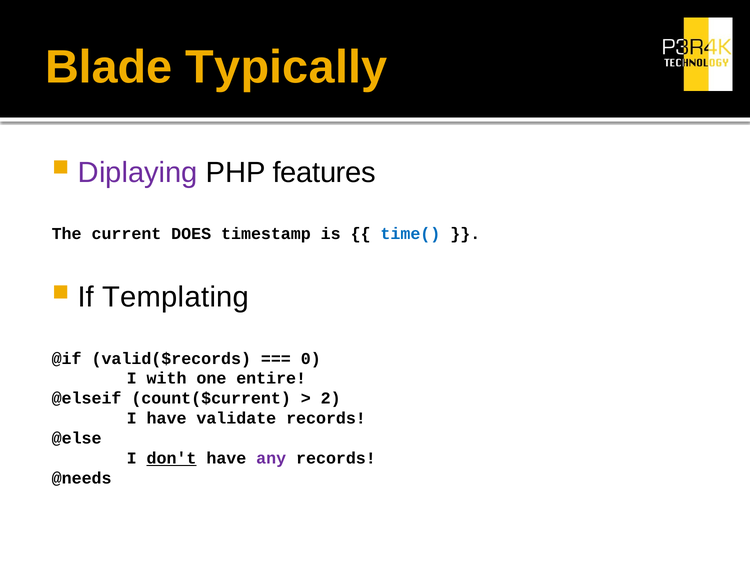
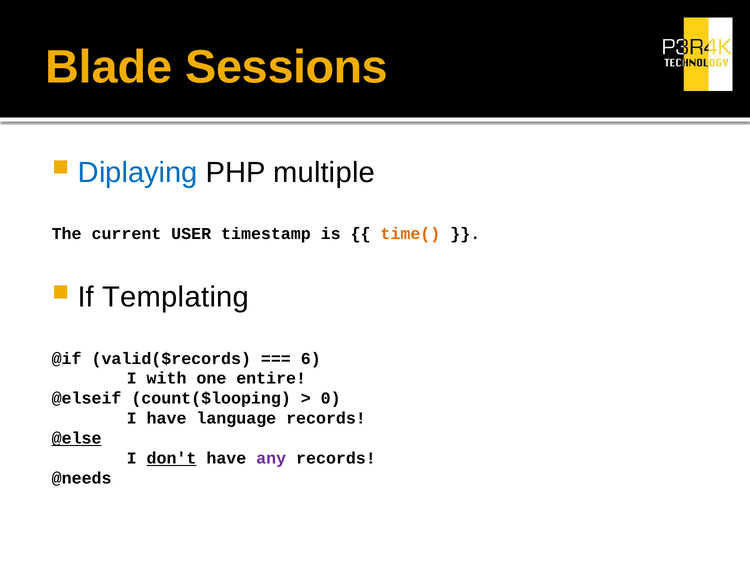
Typically: Typically -> Sessions (287, 67)
Diplaying colour: purple -> blue (138, 173)
features: features -> multiple (324, 173)
DOES: DOES -> USER (191, 234)
time( colour: blue -> orange (410, 234)
0: 0 -> 6 (311, 359)
count($current: count($current -> count($looping (211, 399)
2: 2 -> 0 (331, 399)
validate: validate -> language (236, 419)
@else underline: none -> present (77, 439)
